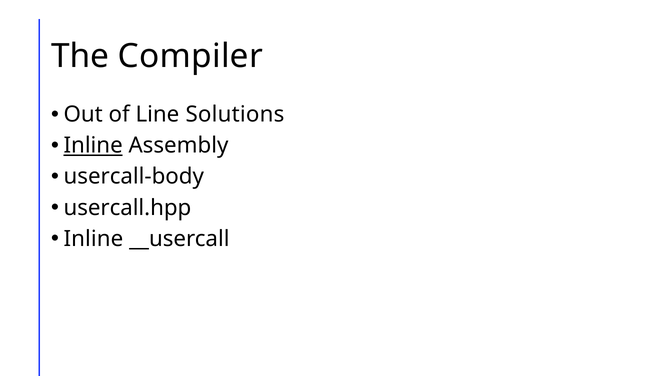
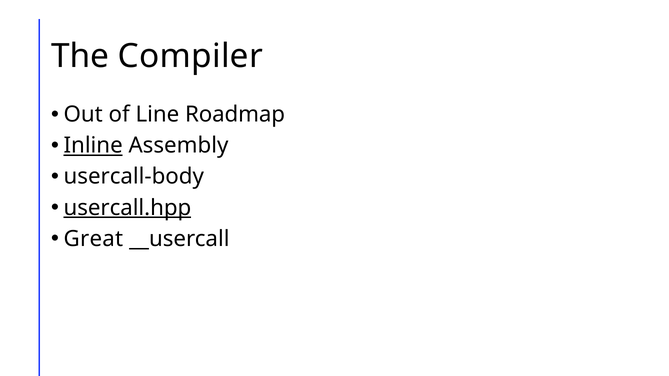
Solutions: Solutions -> Roadmap (235, 115)
usercall.hpp underline: none -> present (127, 208)
Inline: Inline -> Great (93, 239)
